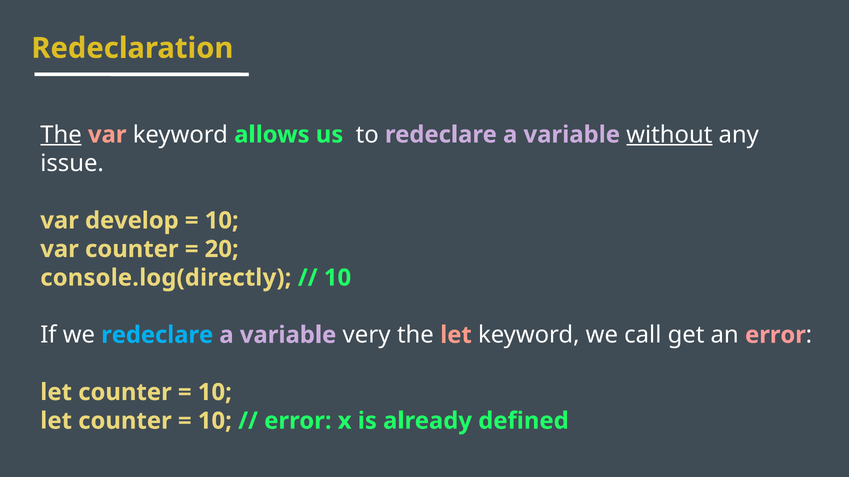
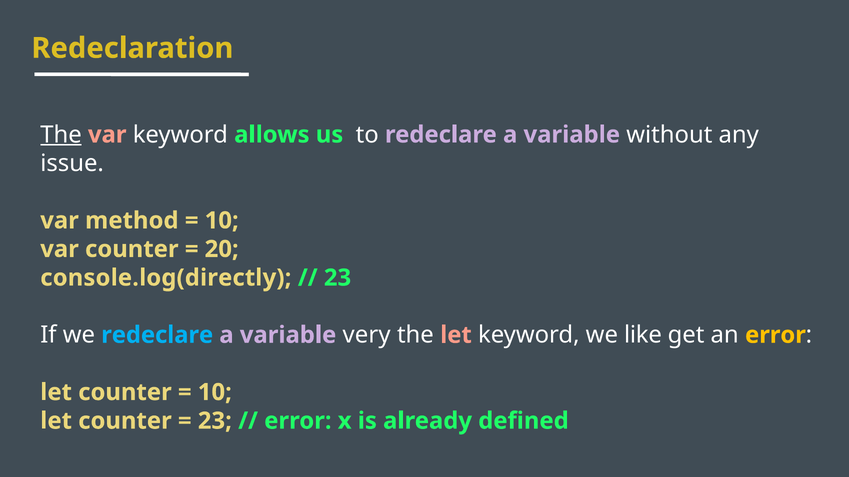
without underline: present -> none (669, 135)
develop: develop -> method (132, 221)
10: 10 -> 23 (338, 278)
call: call -> like (643, 335)
error colour: pink -> yellow (775, 335)
10: 10 -> 23 (215, 421)
